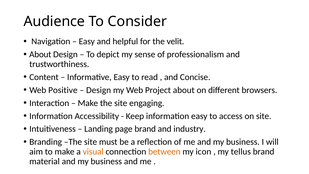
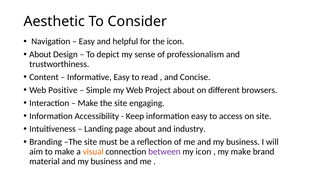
Audience: Audience -> Aesthetic (54, 21)
the velit: velit -> icon (175, 41)
Design: Design -> Simple (99, 90)
page brand: brand -> about (145, 129)
between colour: orange -> purple (164, 152)
my tellus: tellus -> make (241, 152)
